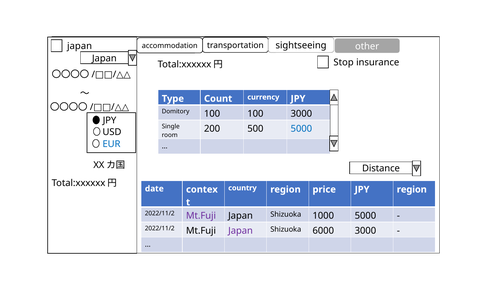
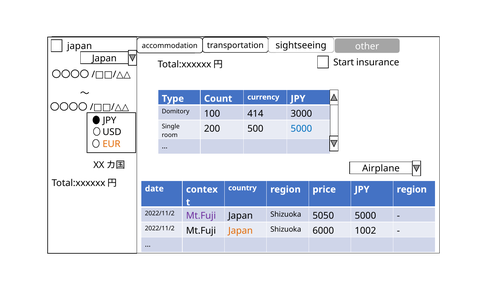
Stop: Stop -> Start (344, 62)
100 100: 100 -> 414 (255, 114)
EUR colour: blue -> orange (111, 144)
Distance: Distance -> Airplane (381, 168)
1000: 1000 -> 5050 (323, 216)
Japan colour: purple -> orange (241, 231)
6000 3000: 3000 -> 1002 (365, 231)
